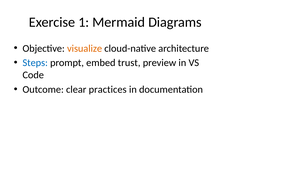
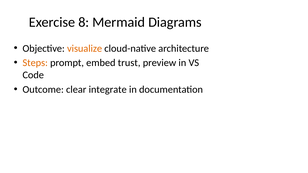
1: 1 -> 8 (84, 22)
Steps colour: blue -> orange (35, 63)
practices: practices -> integrate (108, 90)
